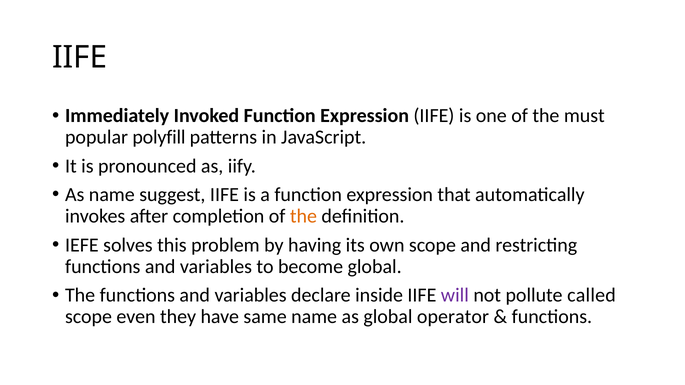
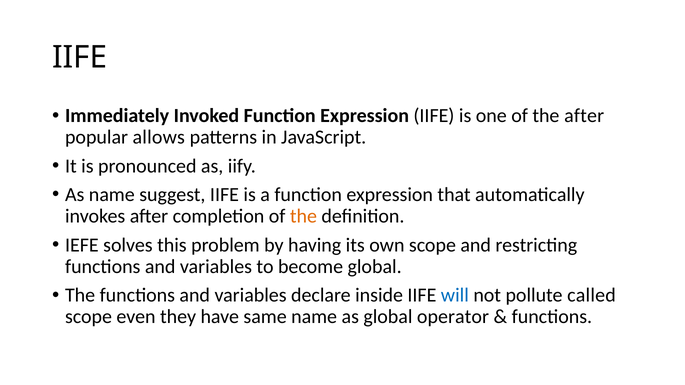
the must: must -> after (584, 116)
polyfill: polyfill -> allows (159, 137)
will colour: purple -> blue (455, 295)
